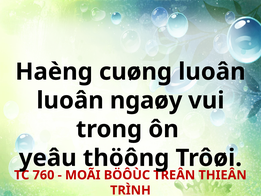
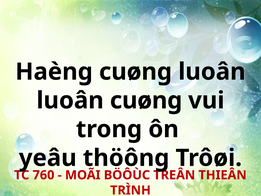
luoân ngaøy: ngaøy -> cuøng (146, 100)
